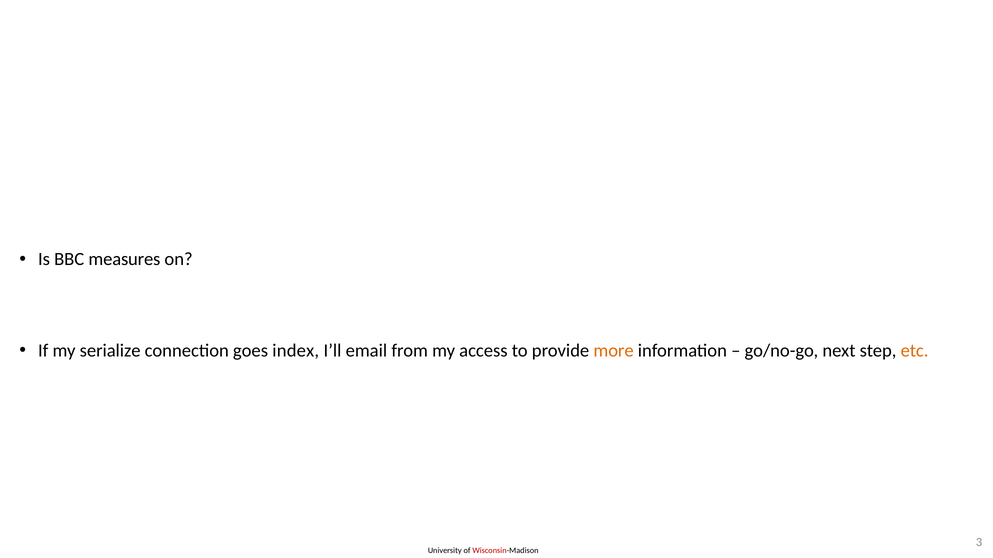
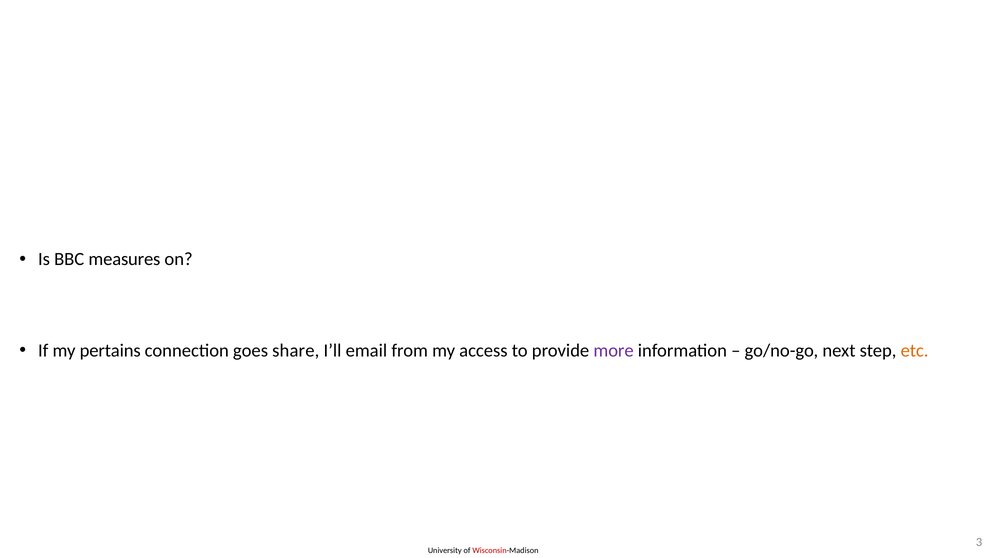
serialize: serialize -> pertains (110, 351)
index: index -> share (296, 351)
more colour: orange -> purple (614, 351)
